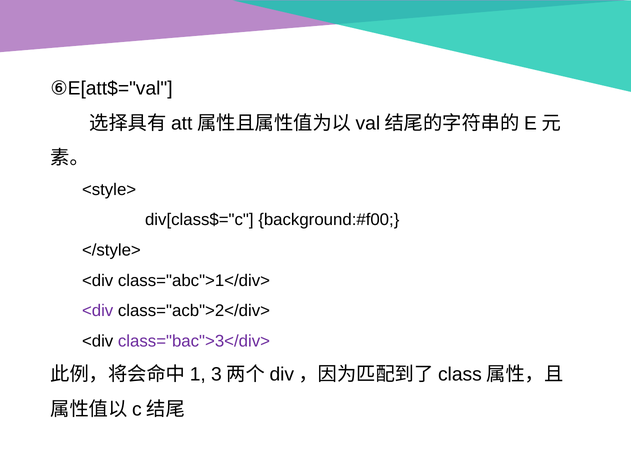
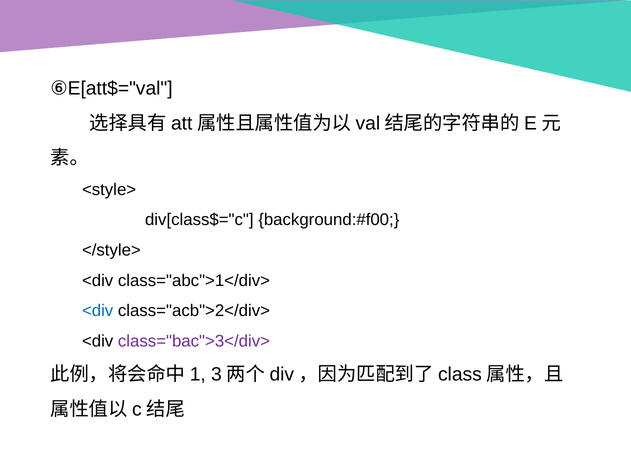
<div colour: purple -> blue (98, 311)
